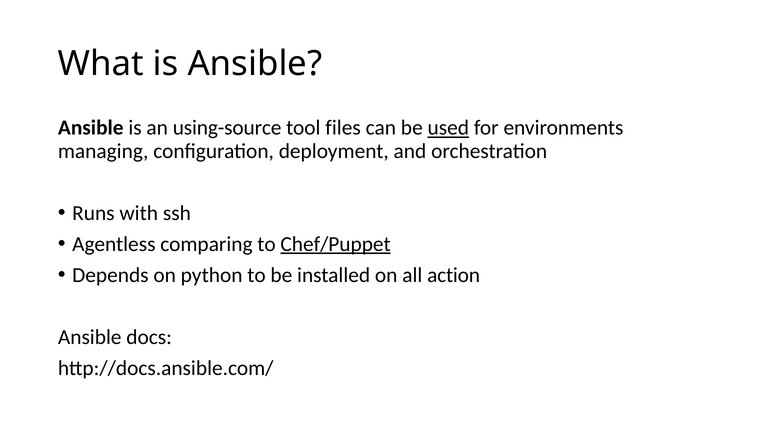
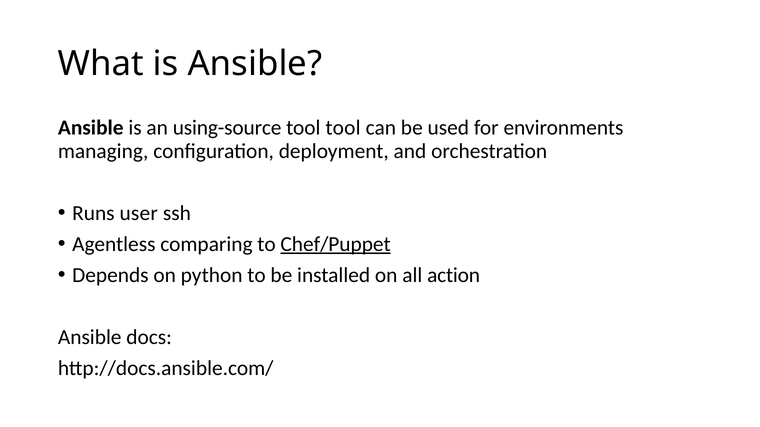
tool files: files -> tool (343, 128)
used underline: present -> none (448, 128)
with: with -> user (139, 213)
